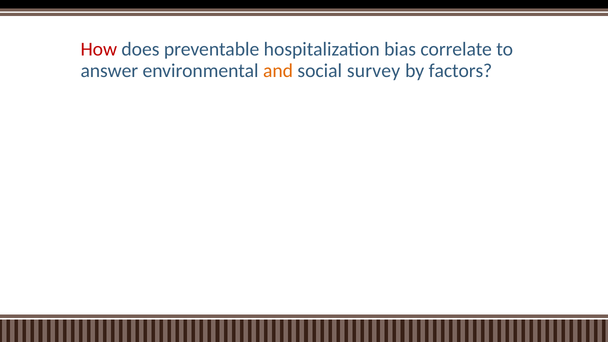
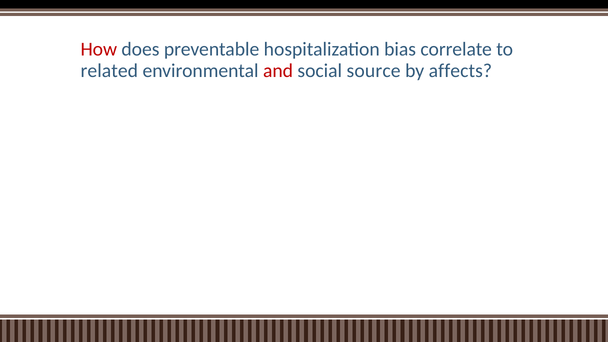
answer: answer -> related (109, 71)
and colour: orange -> red (278, 71)
survey: survey -> source (374, 71)
factors: factors -> affects (460, 71)
